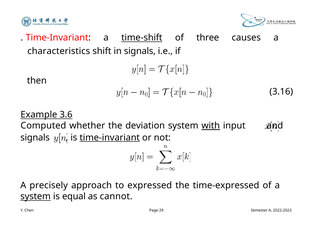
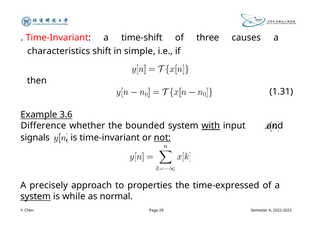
time-shift underline: present -> none (142, 38)
in signals: signals -> simple (140, 51)
3.16: 3.16 -> 1.31 (281, 92)
Computed: Computed -> Difference (43, 126)
deviation: deviation -> bounded (145, 126)
time-invariant underline: present -> none (110, 138)
not underline: none -> present (162, 138)
expressed: expressed -> properties (150, 186)
equal: equal -> while (74, 197)
cannot: cannot -> normal (116, 197)
